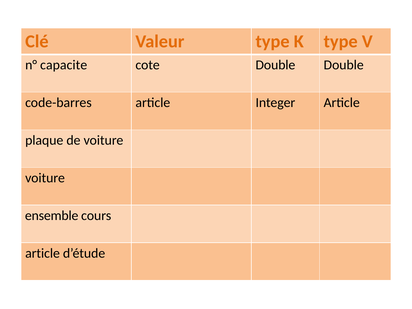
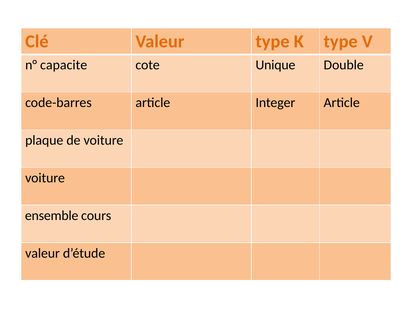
cote Double: Double -> Unique (275, 65)
article: article -> valeur (43, 253)
